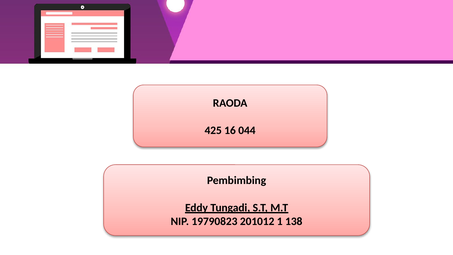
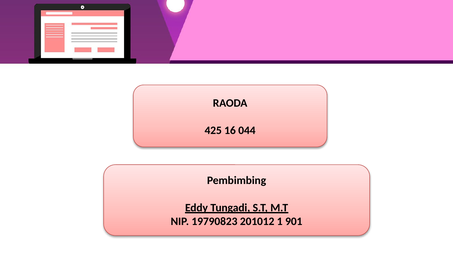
138: 138 -> 901 (294, 221)
